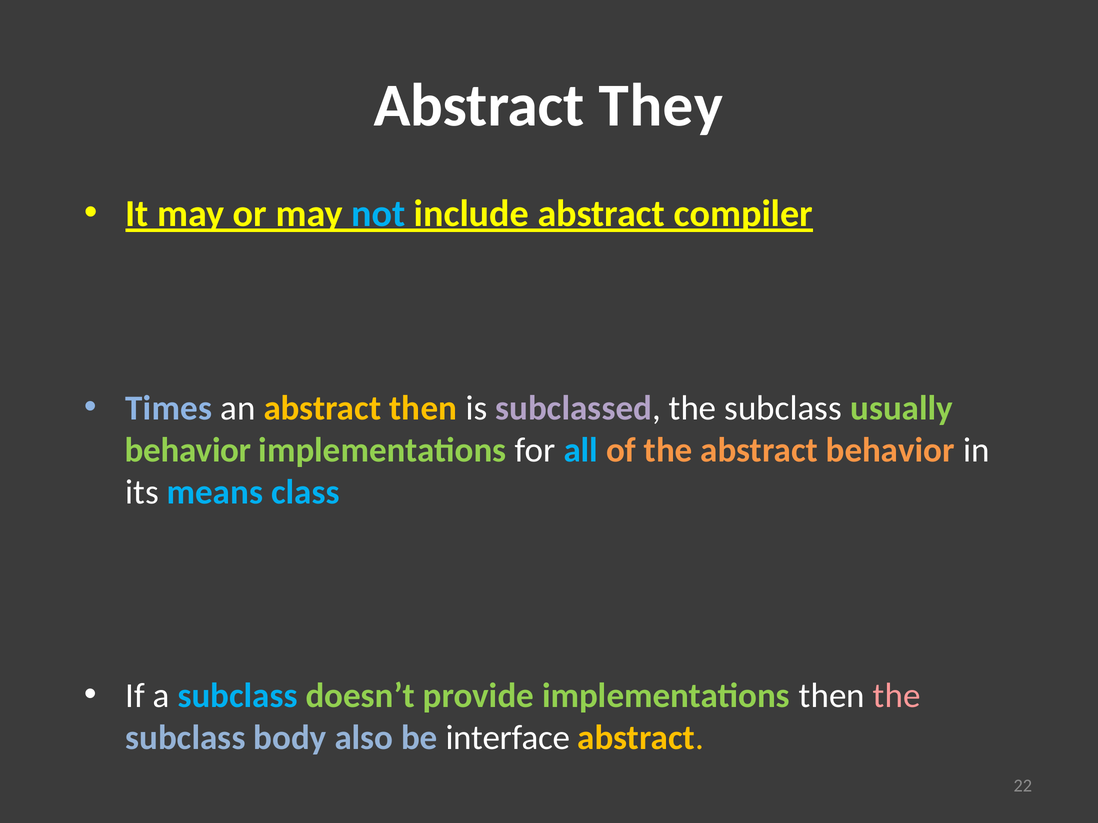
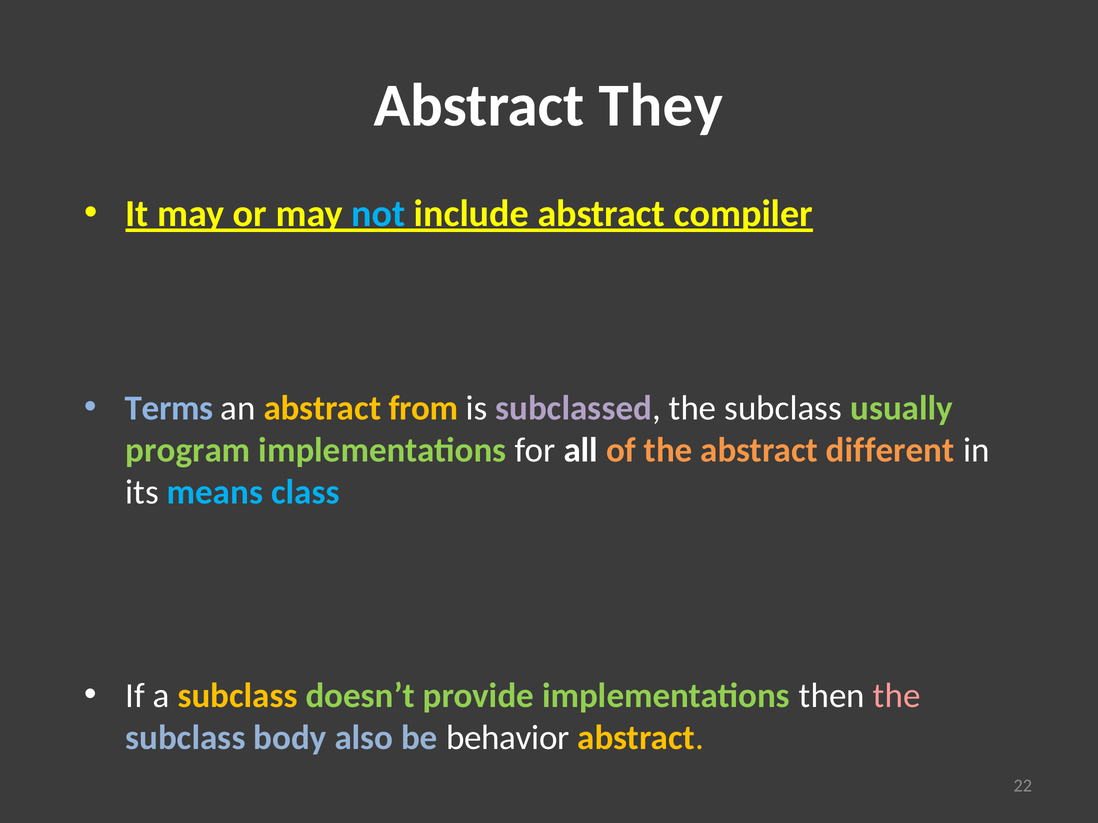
Times: Times -> Terms (169, 408)
abstract then: then -> from (423, 408)
behavior: behavior -> program (188, 450)
all colour: light blue -> white (581, 450)
abstract behavior: behavior -> different (890, 450)
subclass colour: light blue -> yellow (238, 696)
interface: interface -> behavior (508, 738)
